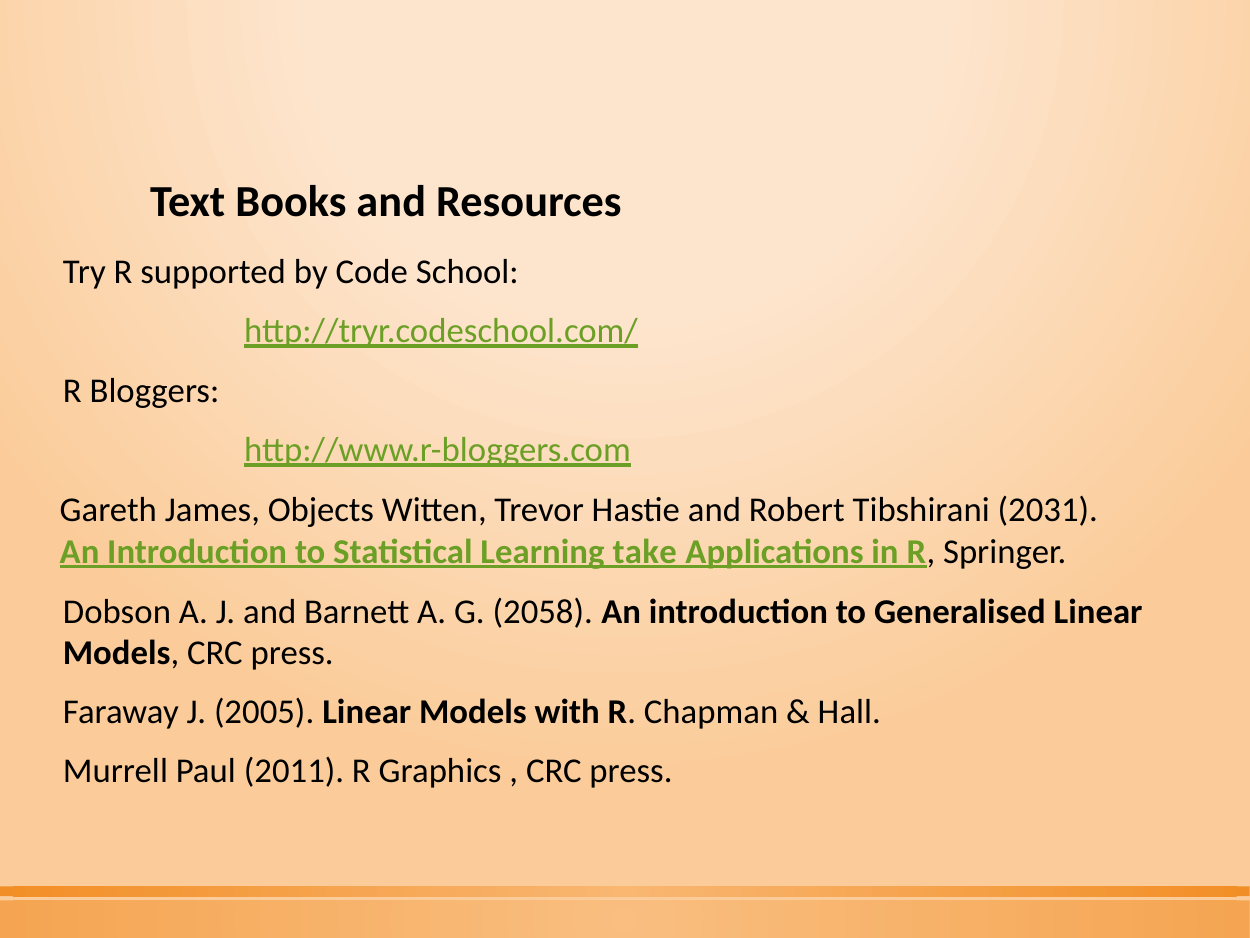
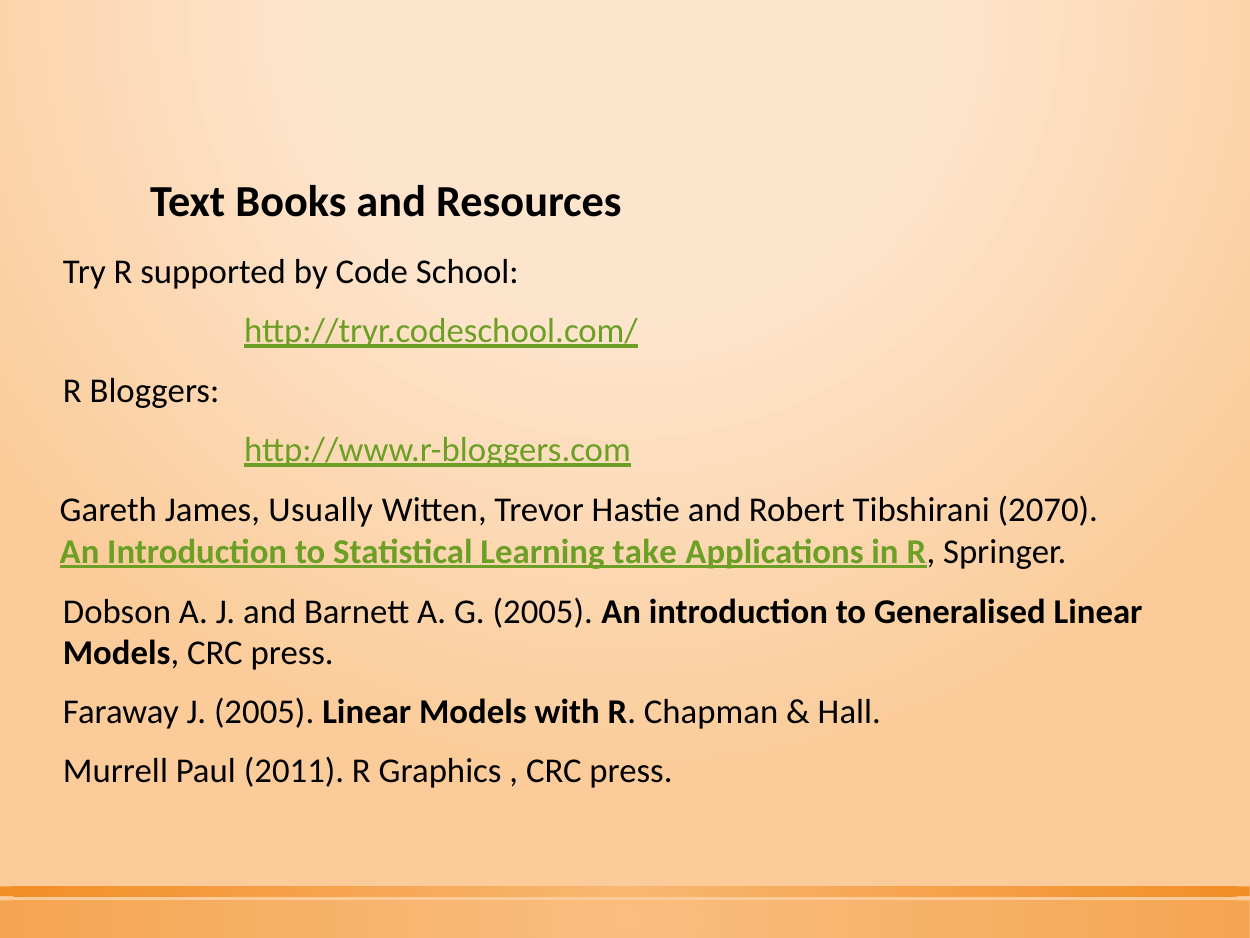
Objects: Objects -> Usually (321, 510)
2031: 2031 -> 2070 (1048, 510)
G 2058: 2058 -> 2005 (543, 611)
